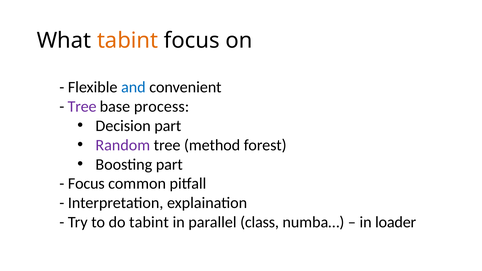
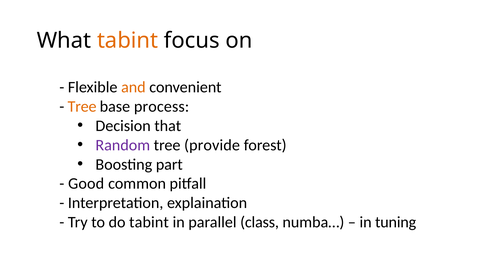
and colour: blue -> orange (133, 87)
Tree colour: purple -> orange (82, 107)
Decision part: part -> that (168, 126)
method: method -> provide (212, 145)
Focus: Focus -> Good (86, 184)
loader: loader -> tuning (396, 222)
